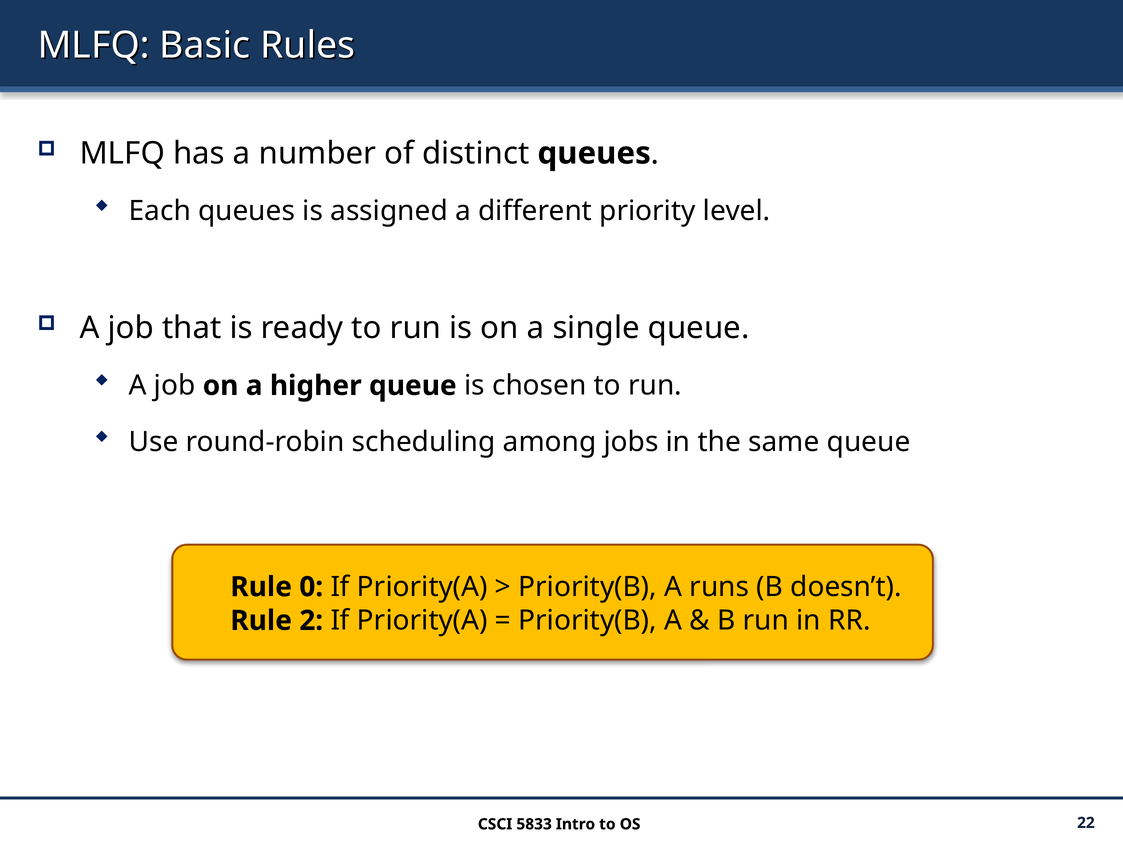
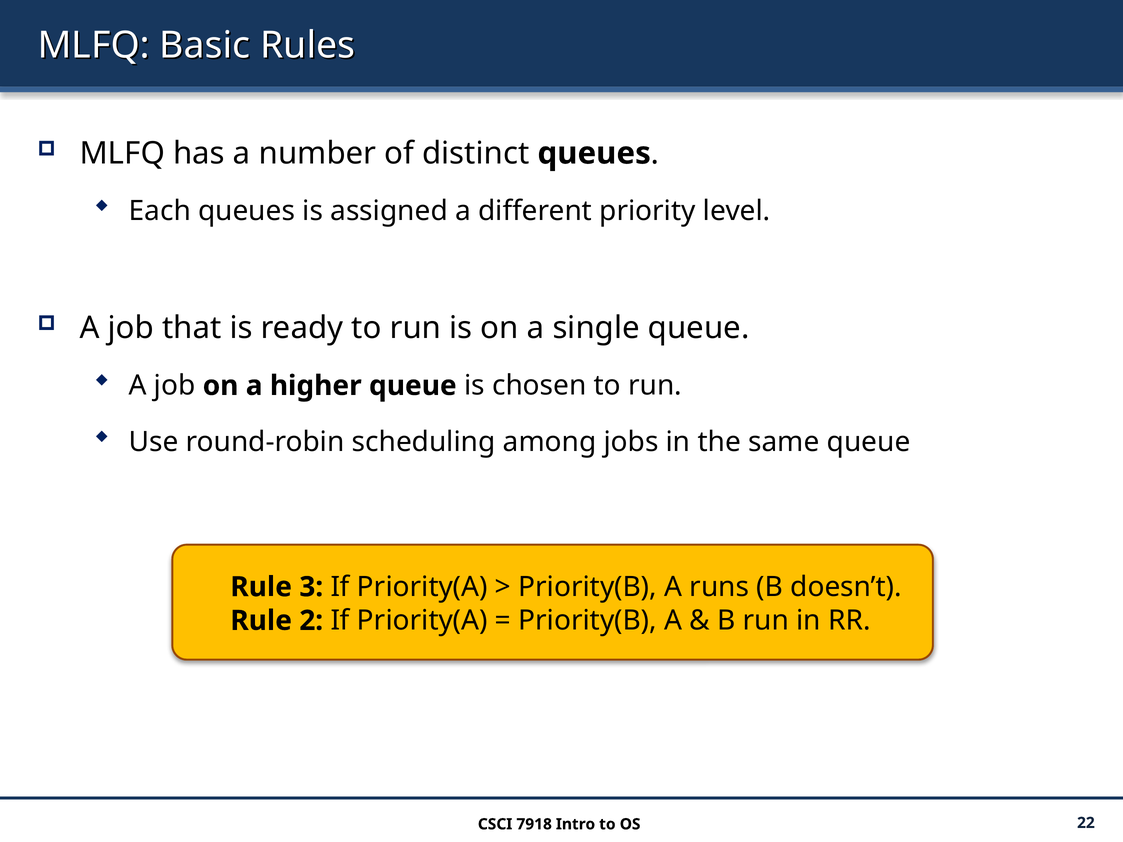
0: 0 -> 3 (311, 587)
5833: 5833 -> 7918 (534, 824)
